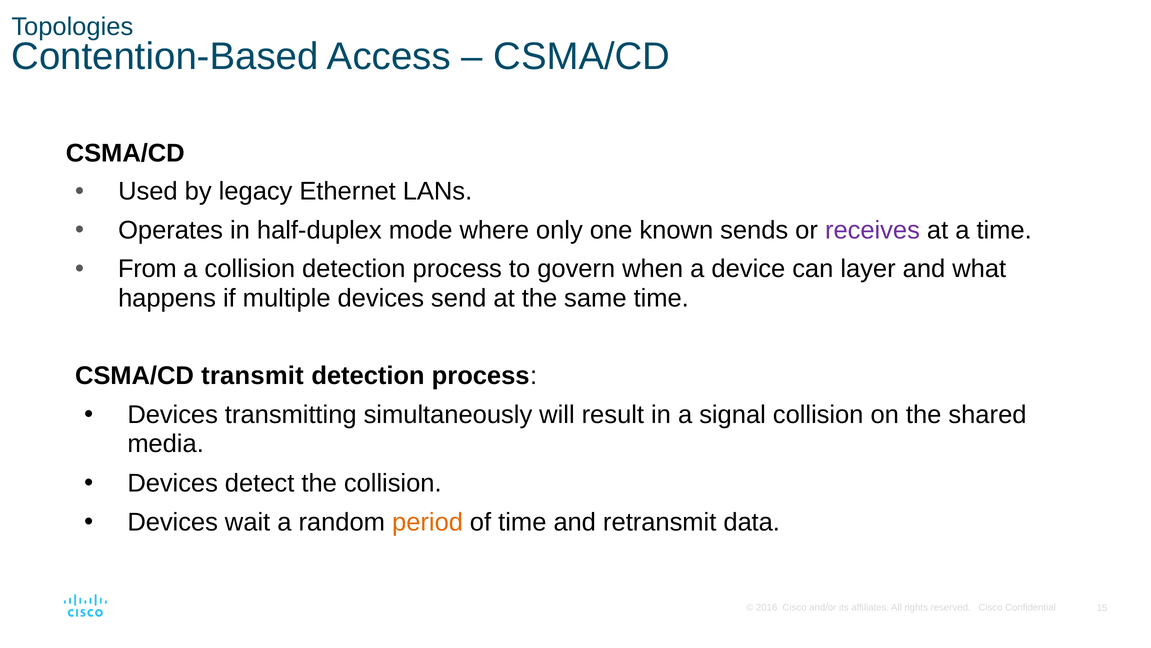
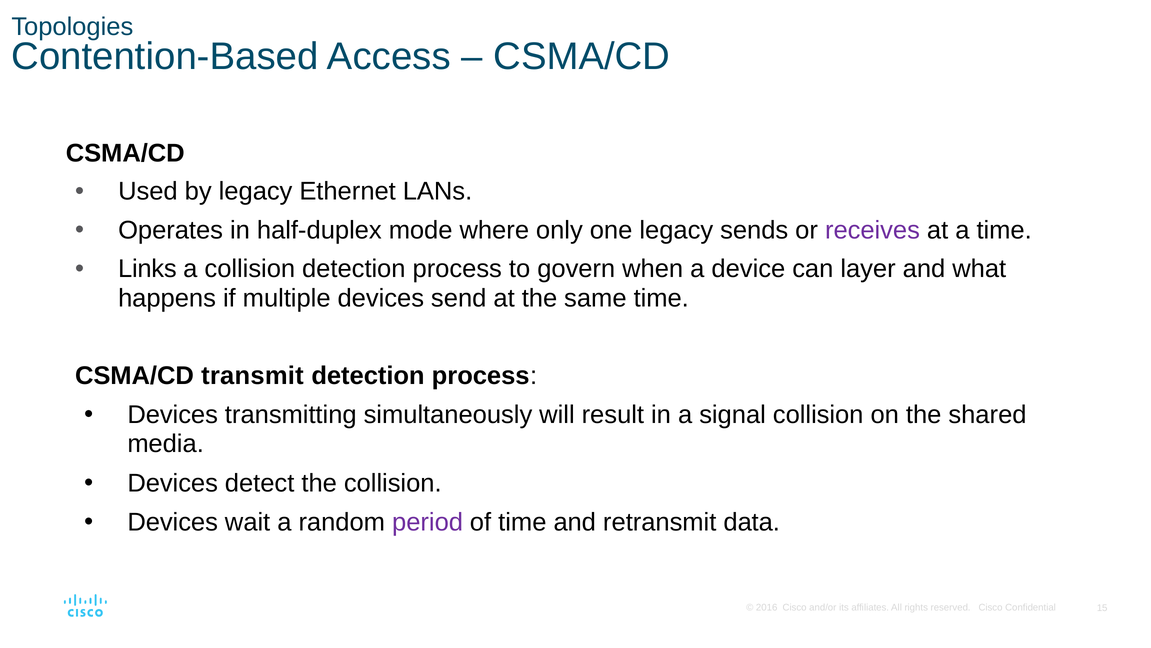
one known: known -> legacy (676, 230)
From: From -> Links (147, 269)
period colour: orange -> purple (428, 522)
